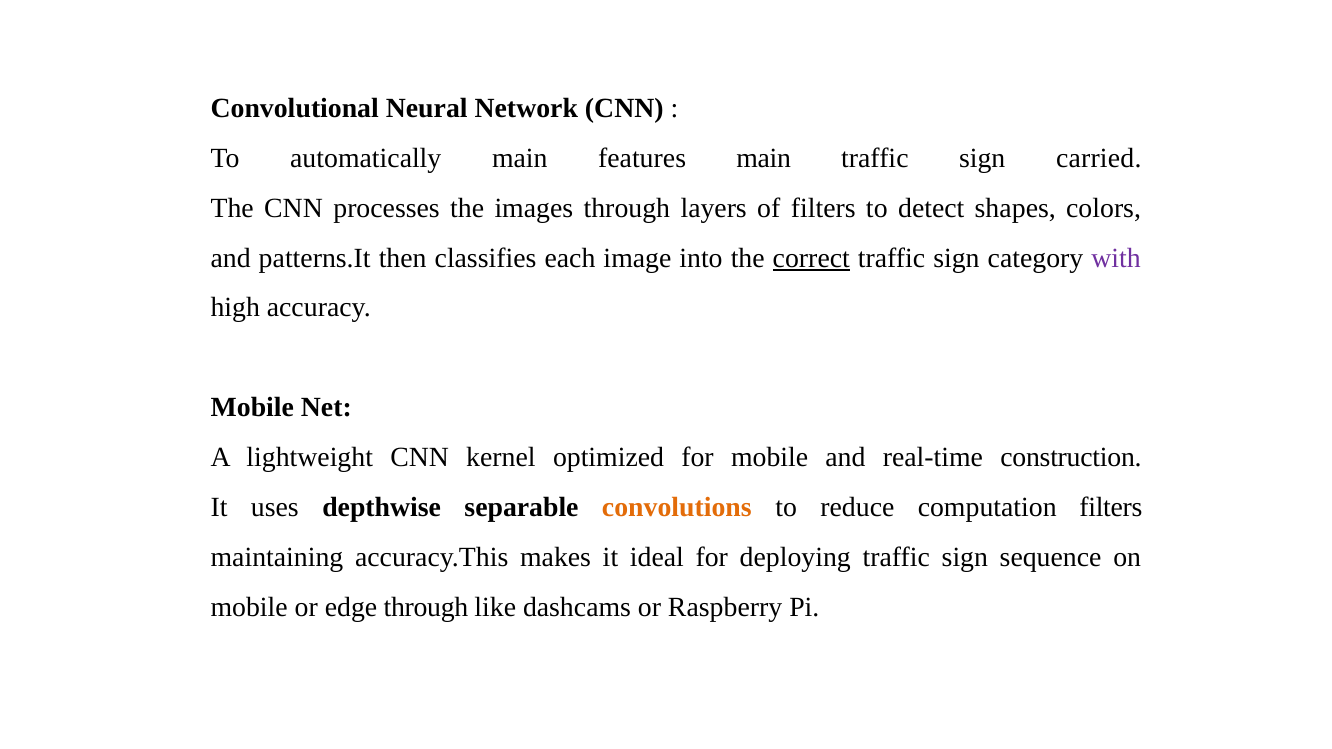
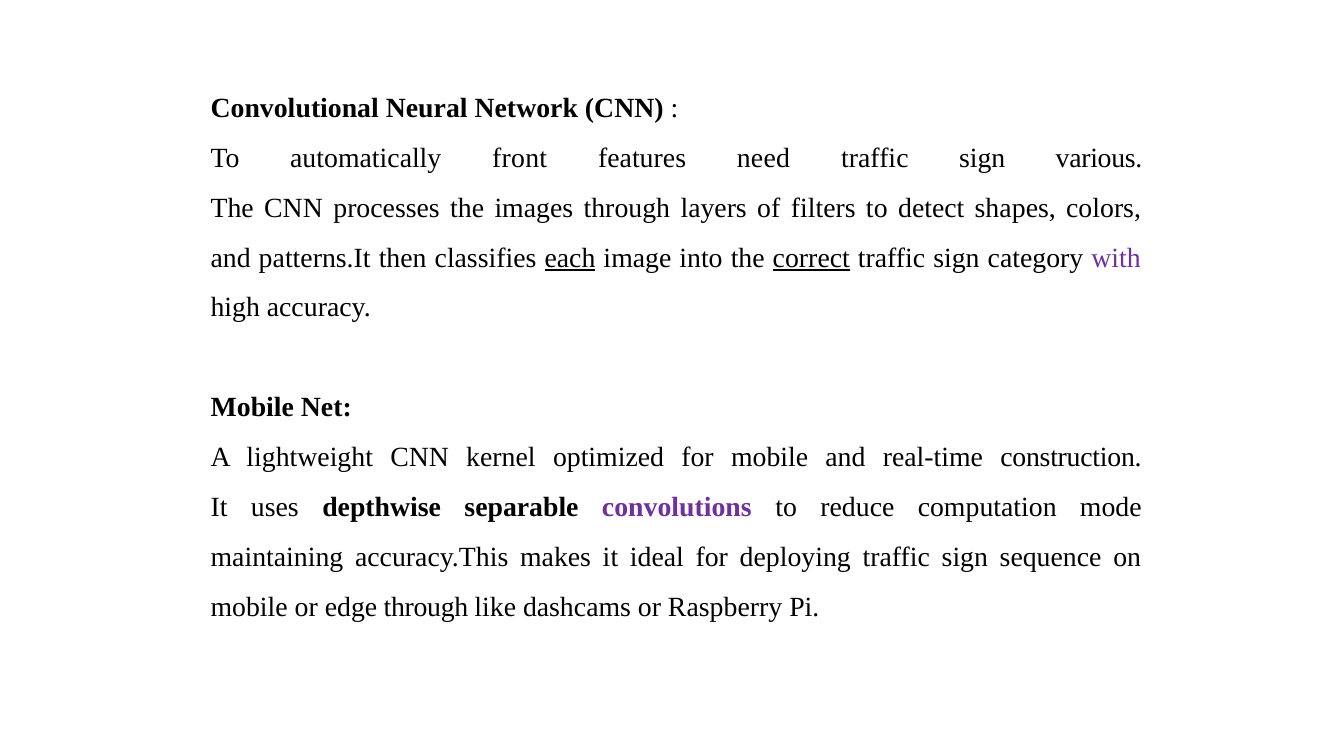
automatically main: main -> front (520, 158)
features main: main -> need (763, 158)
carried: carried -> various (1099, 158)
each underline: none -> present (570, 258)
convolutions colour: orange -> purple (677, 508)
computation filters: filters -> mode (1111, 508)
